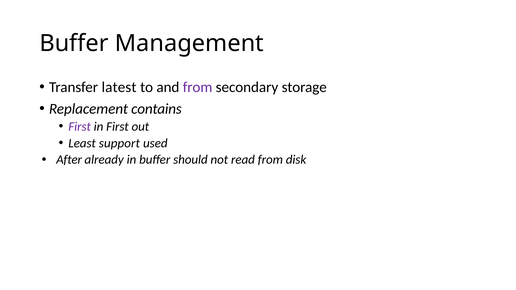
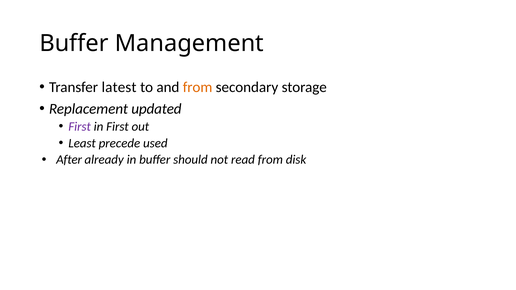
from colour: purple -> orange (198, 87)
contains: contains -> updated (156, 109)
support: support -> precede (119, 143)
